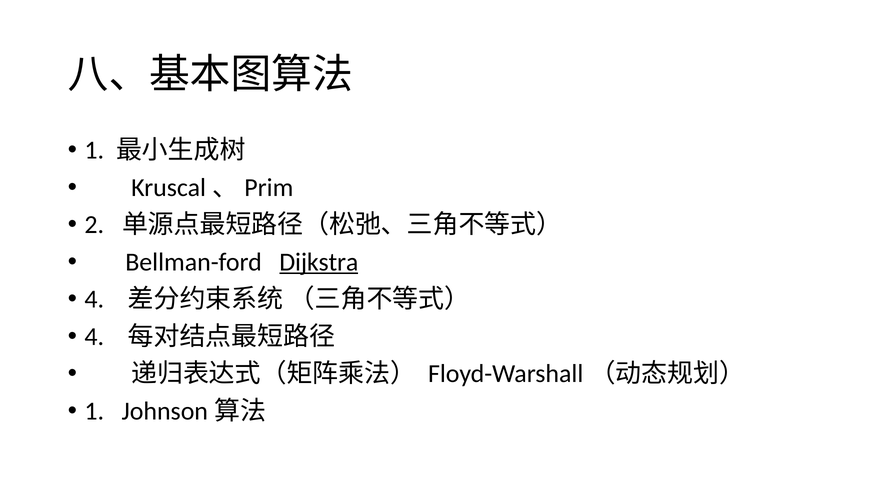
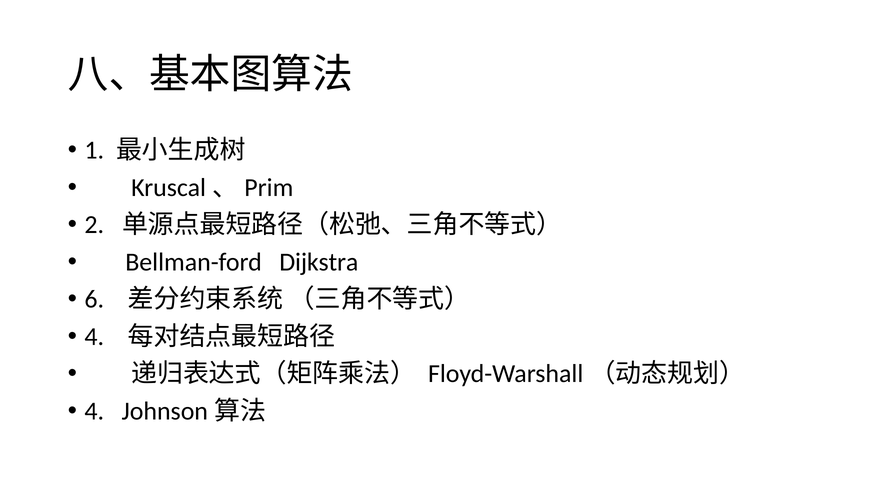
Dijkstra underline: present -> none (319, 262)
4: 4 -> 6 (94, 299)
1: 1 -> 4 (94, 411)
